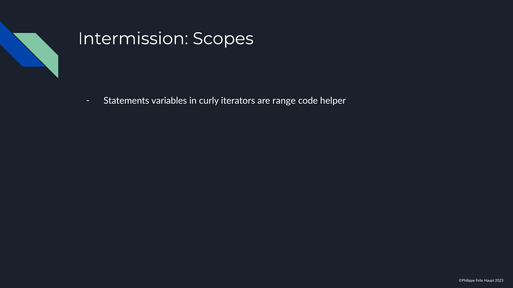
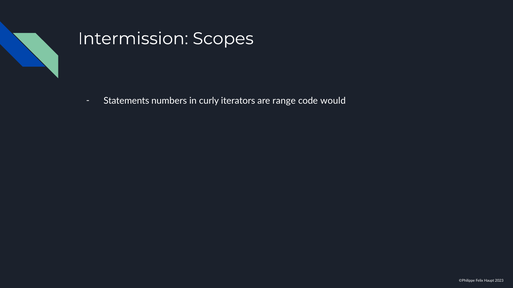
variables: variables -> numbers (169, 101)
helper: helper -> would (333, 101)
